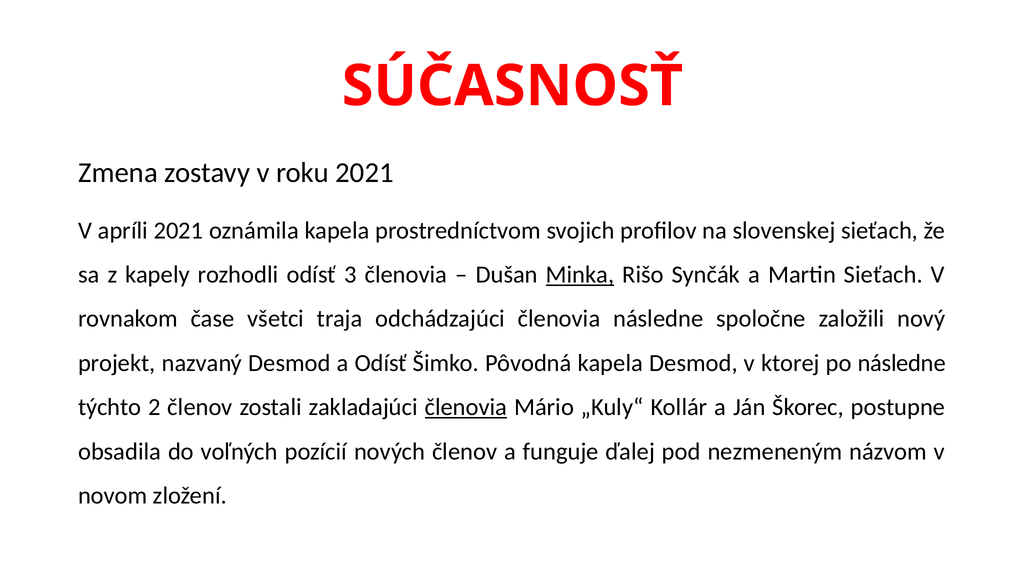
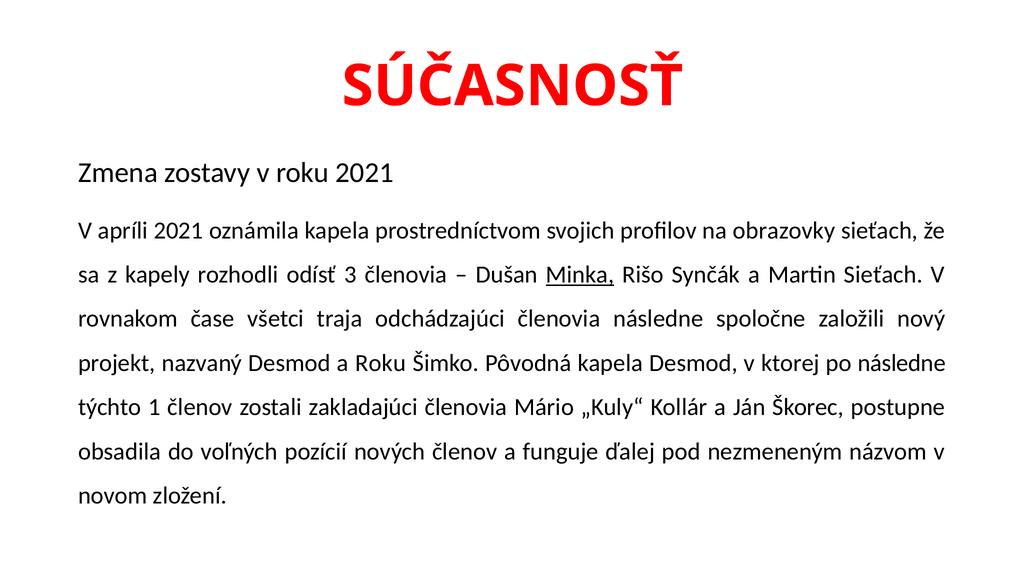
slovenskej: slovenskej -> obrazovky (784, 230)
a Odísť: Odísť -> Roku (381, 363)
2: 2 -> 1 (154, 407)
členovia underline: present -> none (466, 407)
